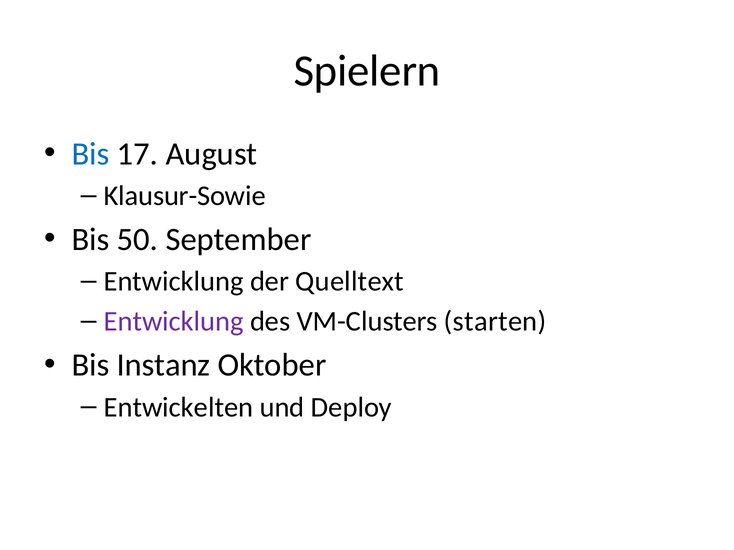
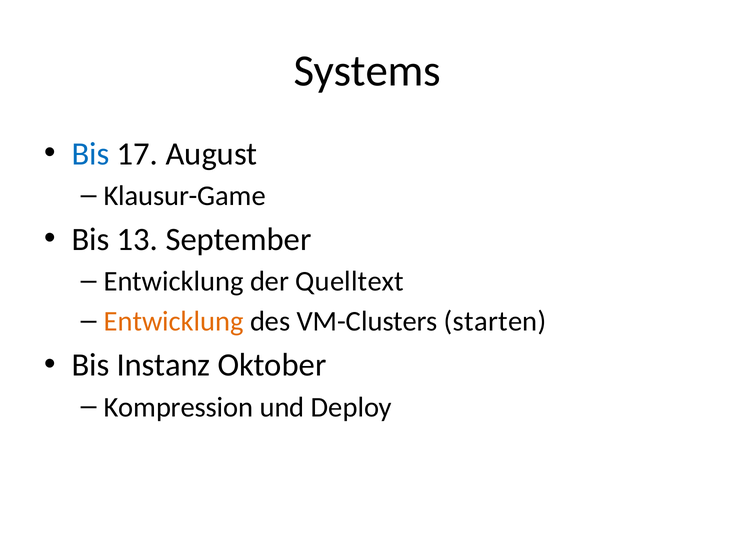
Spielern: Spielern -> Systems (367, 71)
Klausur-Sowie: Klausur-Sowie -> Klausur-Game (185, 196)
50: 50 -> 13 (138, 240)
Entwicklung colour: purple -> orange (174, 322)
Entwickelten: Entwickelten -> Kompression (178, 407)
